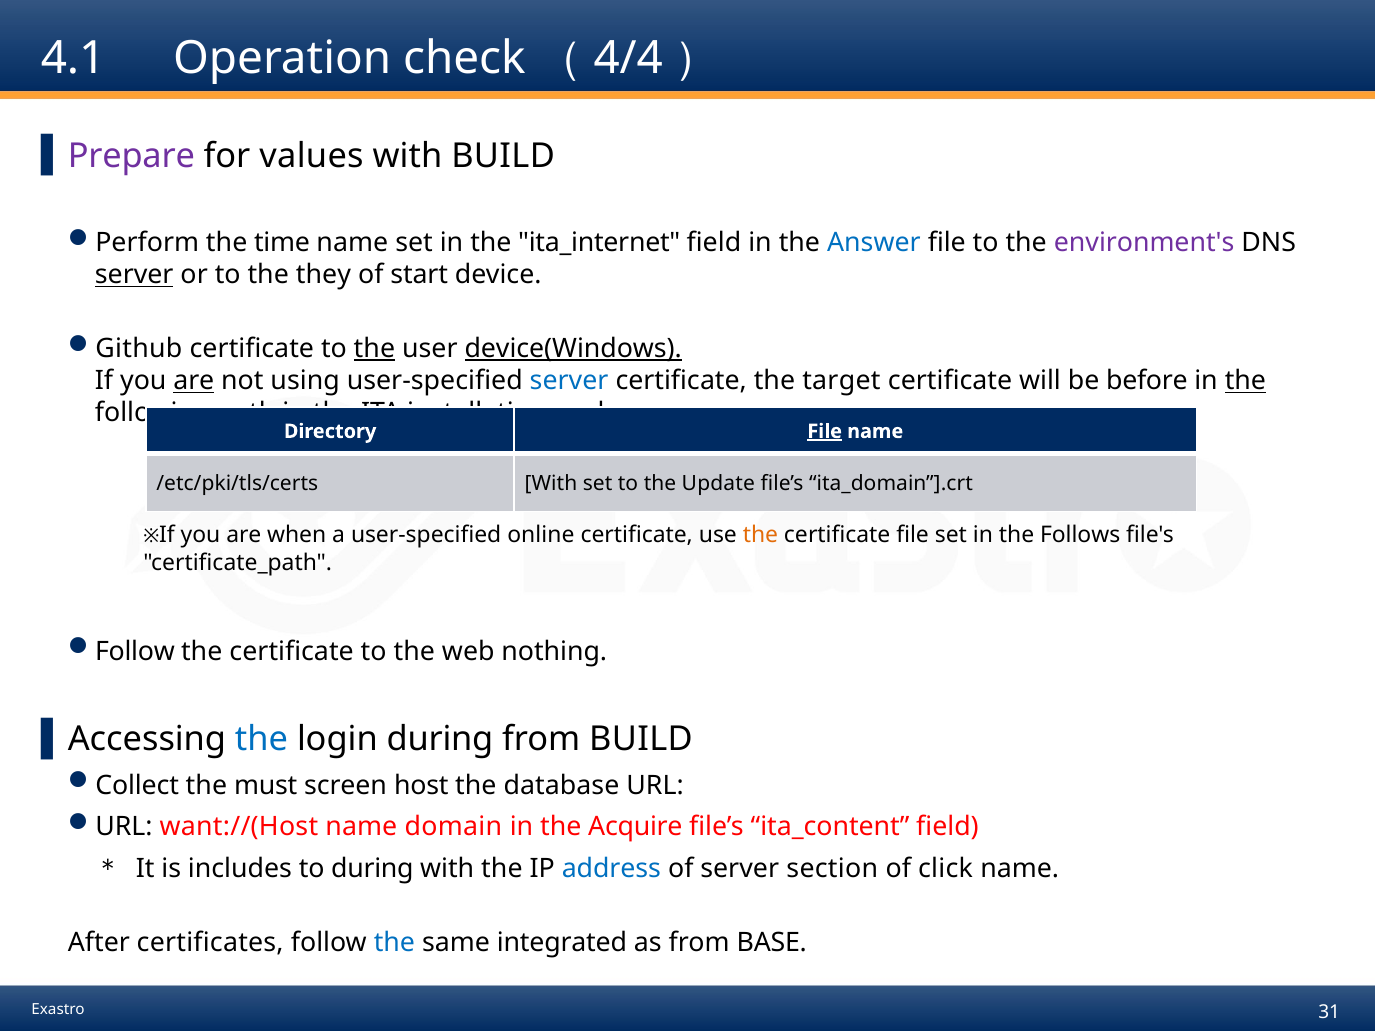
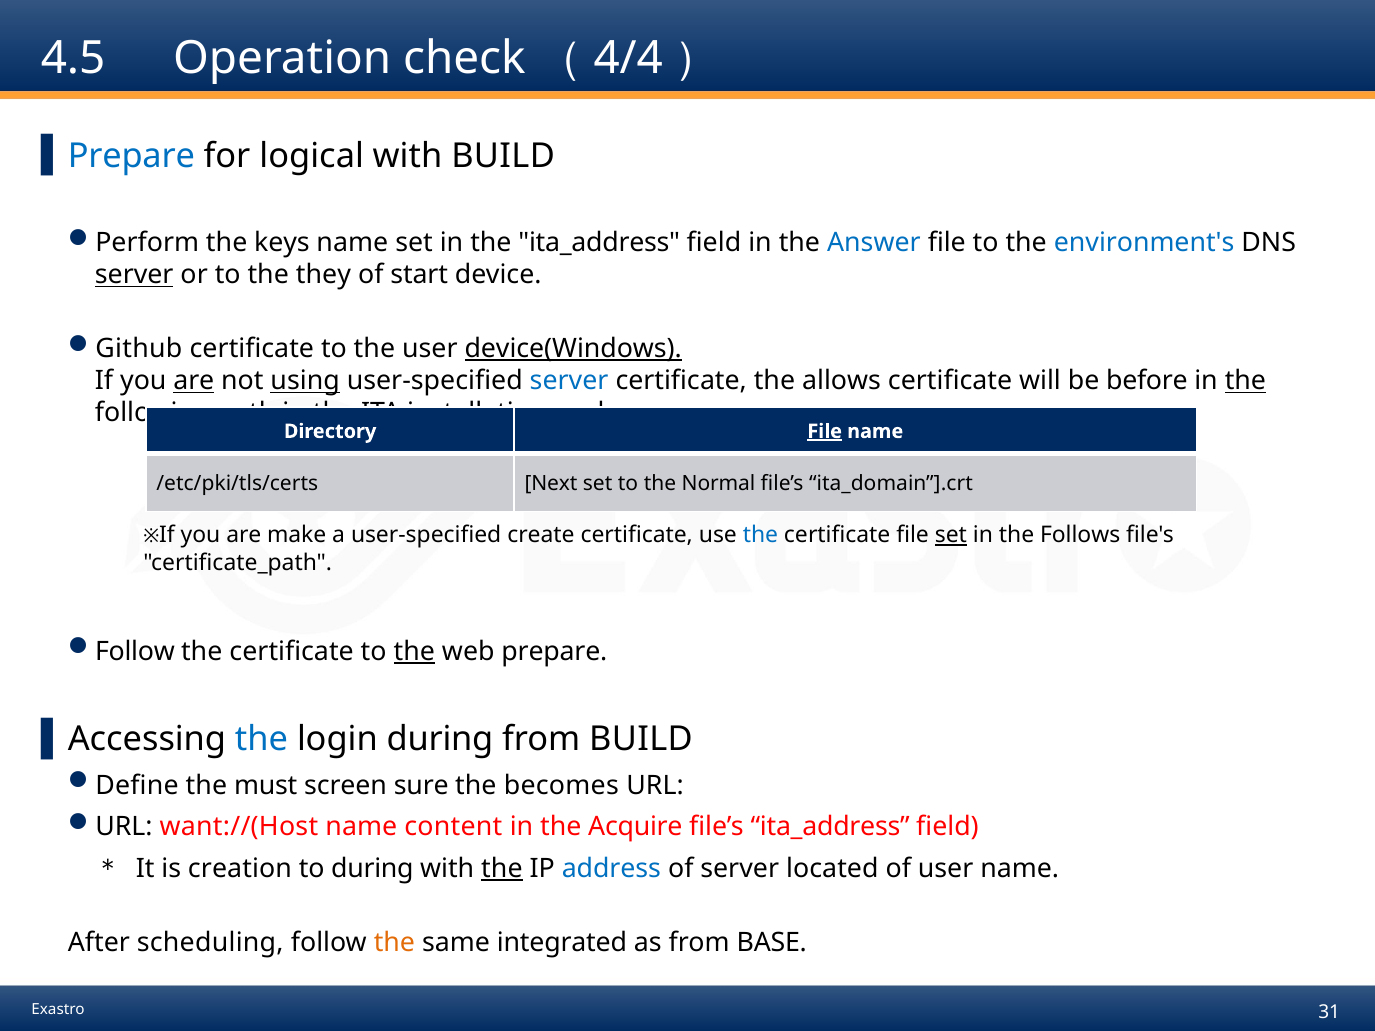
4.1: 4.1 -> 4.5 (73, 58)
Prepare colour: purple -> blue (131, 156)
values: values -> logical (312, 156)
time: time -> keys (282, 243)
the ita_internet: ita_internet -> ita_address (599, 243)
environment's colour: purple -> blue (1144, 243)
the underline: present -> none (374, 349)
using underline: none -> present (305, 381)
target: target -> allows (842, 381)
/etc/pki/tls/certs With: With -> Next (551, 484)
Update: Update -> Normal (719, 484)
when: when -> make (297, 535)
online: online -> create (541, 535)
the colour: orange -> blue (760, 535)
set underline: none -> present (951, 535)
the underline: none -> present (414, 651)
web nothing: nothing -> prepare (554, 651)
Collect: Collect -> Define (137, 785)
host: host -> sure (421, 785)
database: database -> becomes (561, 785)
domain: domain -> content (453, 827)
file’s ita_content: ita_content -> ita_address (830, 827)
includes: includes -> creation (240, 869)
the underline: none -> present (502, 869)
section: section -> located (832, 869)
of click: click -> user (946, 869)
certificates: certificates -> scheduling (210, 942)
the colour: blue -> orange (394, 942)
